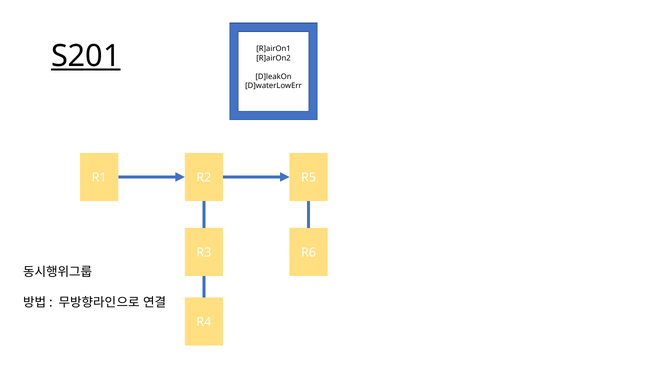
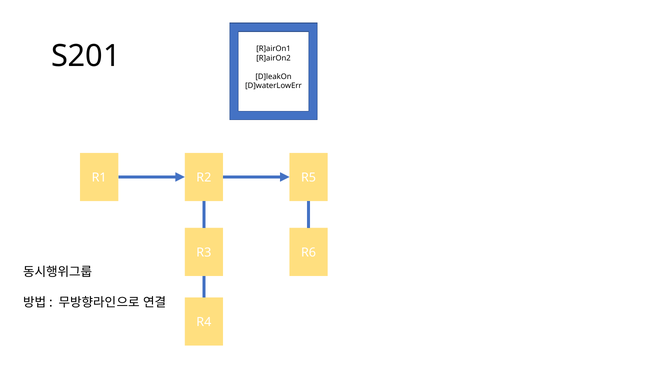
S201 underline: present -> none (86, 56)
